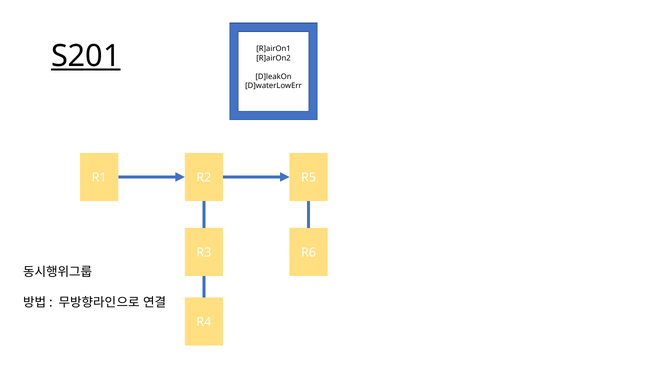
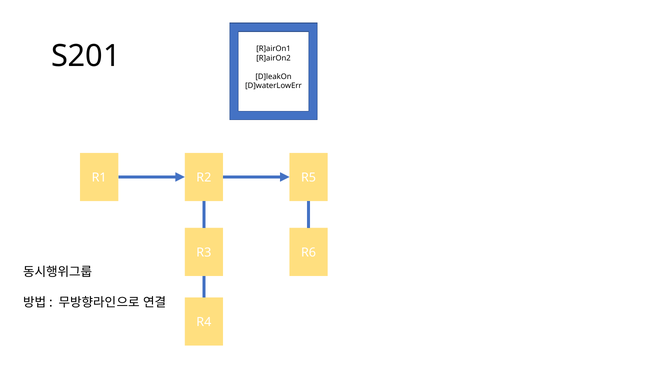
S201 underline: present -> none (86, 56)
